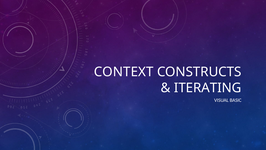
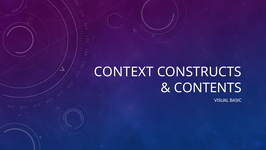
ITERATING: ITERATING -> CONTENTS (208, 88)
